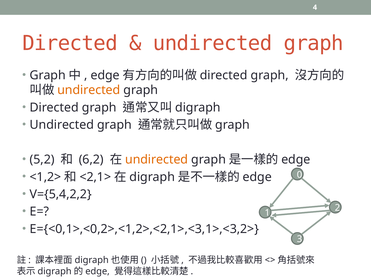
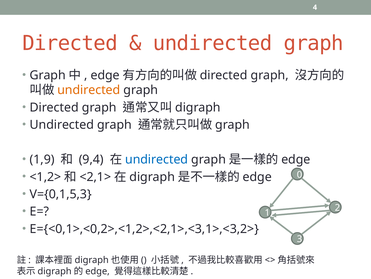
5,2: 5,2 -> 1,9 (42, 159)
6,2: 6,2 -> 9,4 (91, 159)
undirected colour: orange -> blue (157, 159)
V={5,4,2,2: V={5,4,2,2 -> V={0,1,5,3 (61, 194)
